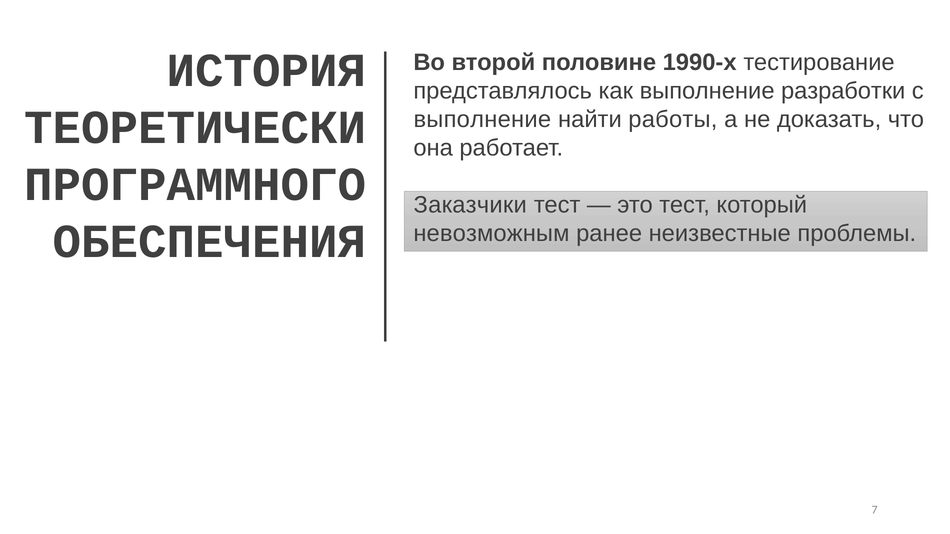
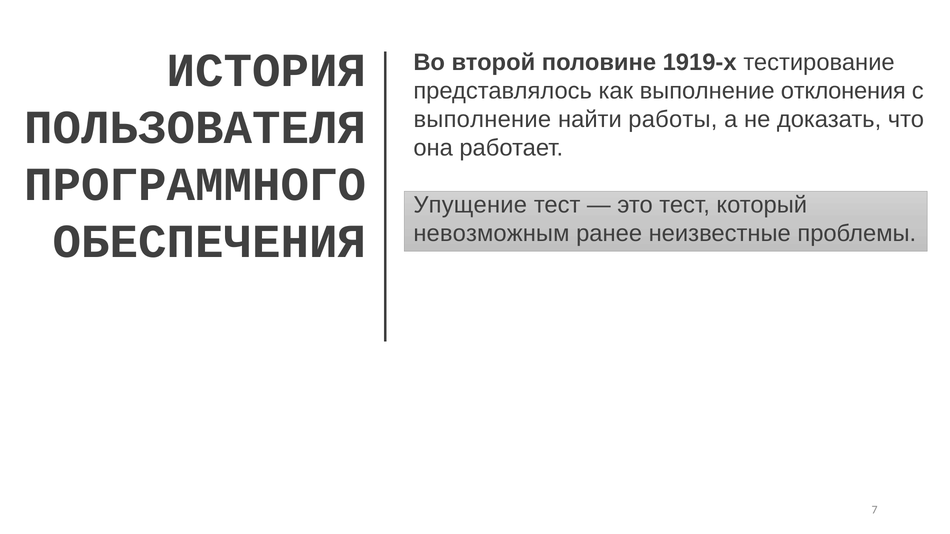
1990-х: 1990-х -> 1919-х (700, 63)
разработки: разработки -> отклонения (843, 91)
ТЕОРЕТИЧЕСКИ: ТЕОРЕТИЧЕСКИ -> ПОЛЬЗОВАТЕЛЯ (195, 128)
Заказчики: Заказчики -> Упущение (470, 205)
